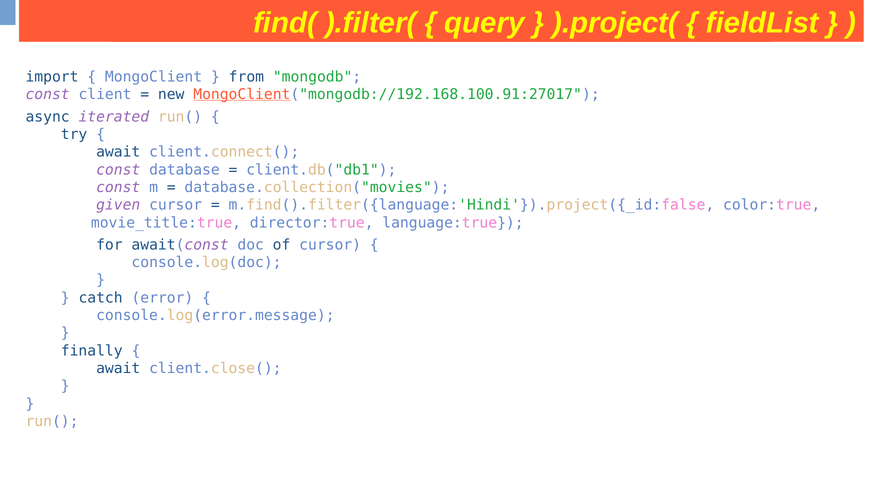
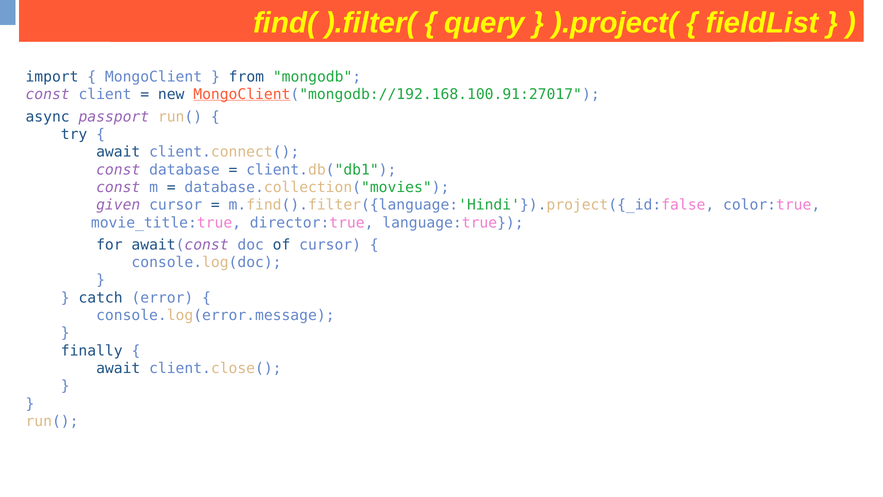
iterated: iterated -> passport (114, 117)
